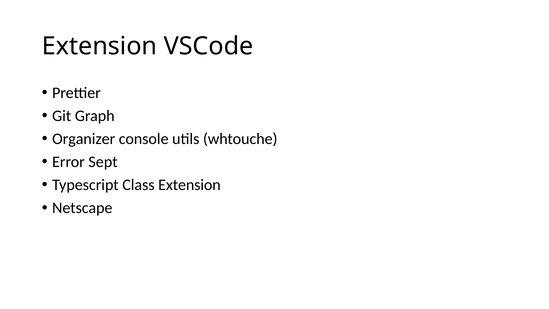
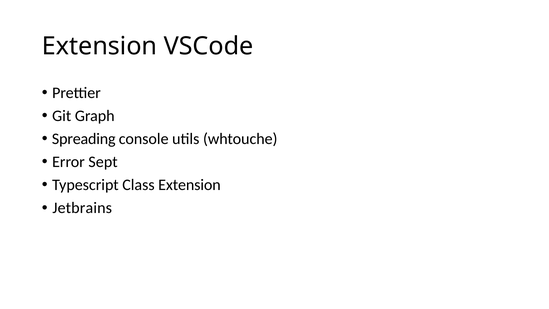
Organizer: Organizer -> Spreading (84, 139)
Netscape: Netscape -> Jetbrains (82, 208)
